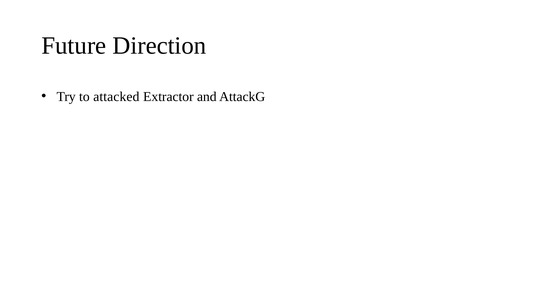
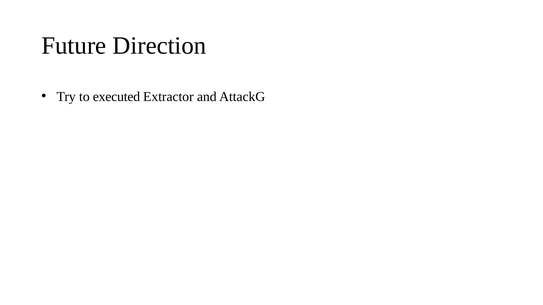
attacked: attacked -> executed (116, 97)
